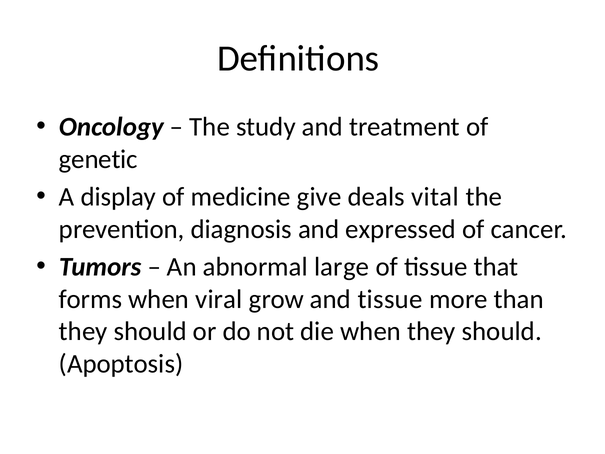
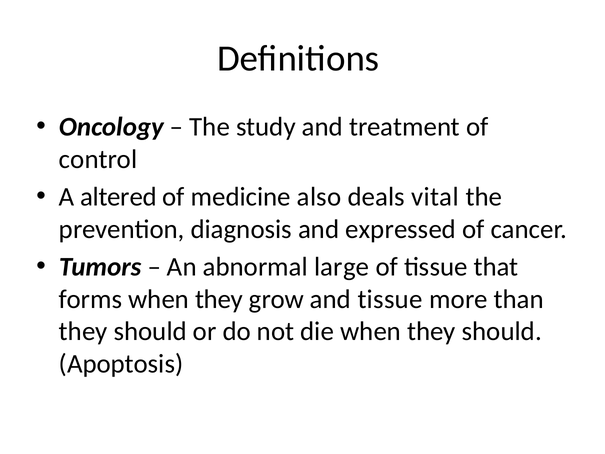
genetic: genetic -> control (98, 159)
display: display -> altered (118, 197)
give: give -> also (319, 197)
forms when viral: viral -> they (219, 299)
